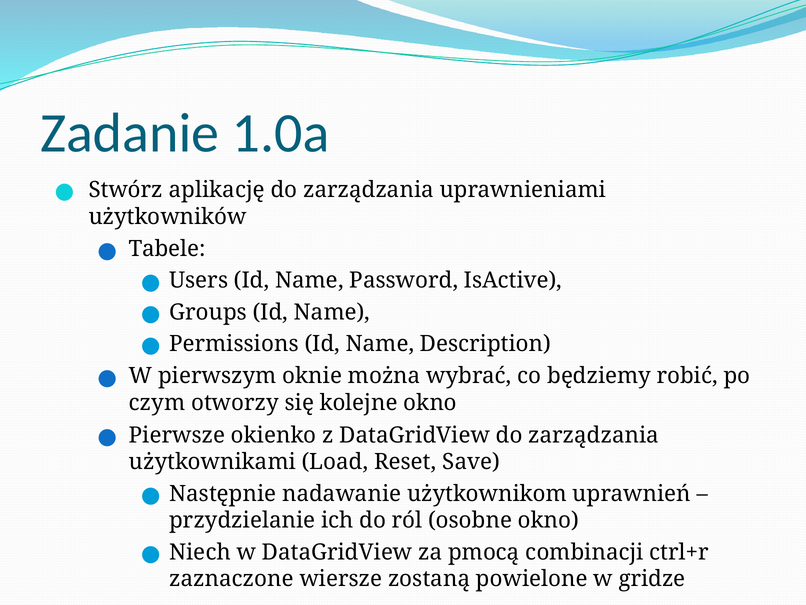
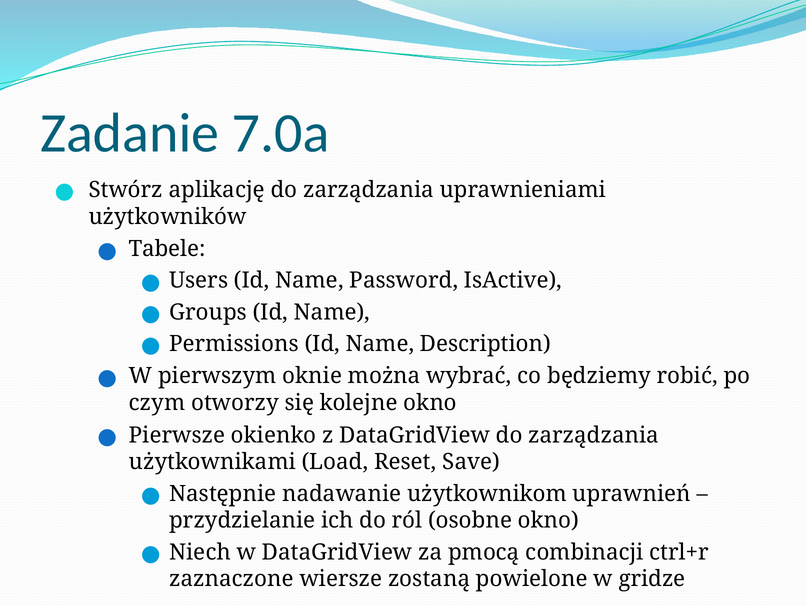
1.0a: 1.0a -> 7.0a (281, 133)
